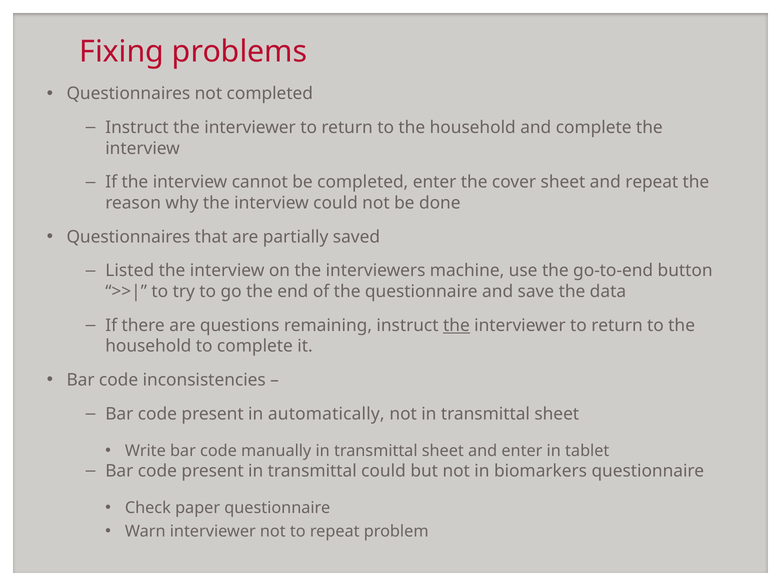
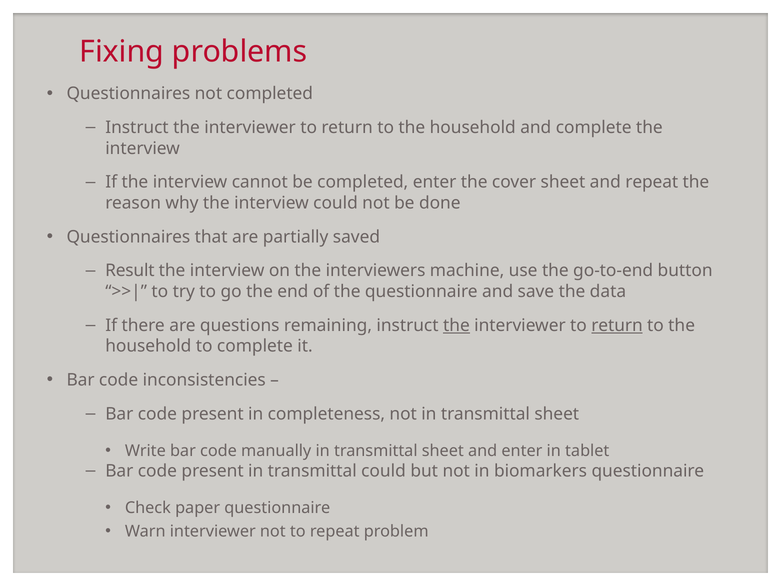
Listed: Listed -> Result (130, 271)
return underline: none -> present (617, 325)
automatically: automatically -> completeness (326, 414)
